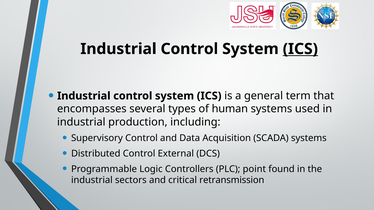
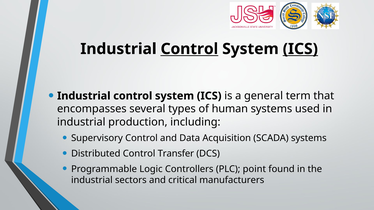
Control underline: none -> present (189, 49)
External: External -> Transfer (176, 154)
retransmission: retransmission -> manufacturers (232, 180)
